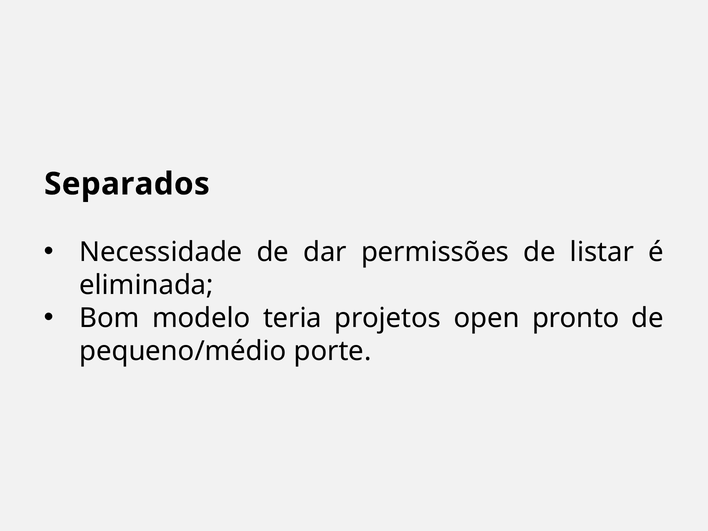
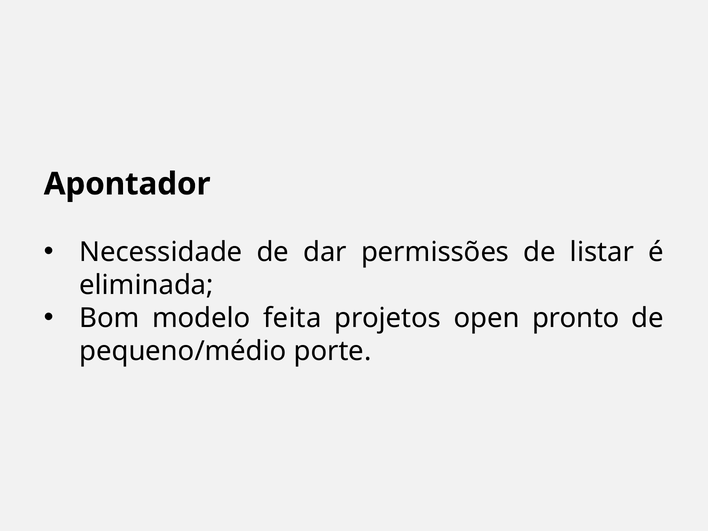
Separados: Separados -> Apontador (127, 184)
teria: teria -> feita (292, 318)
